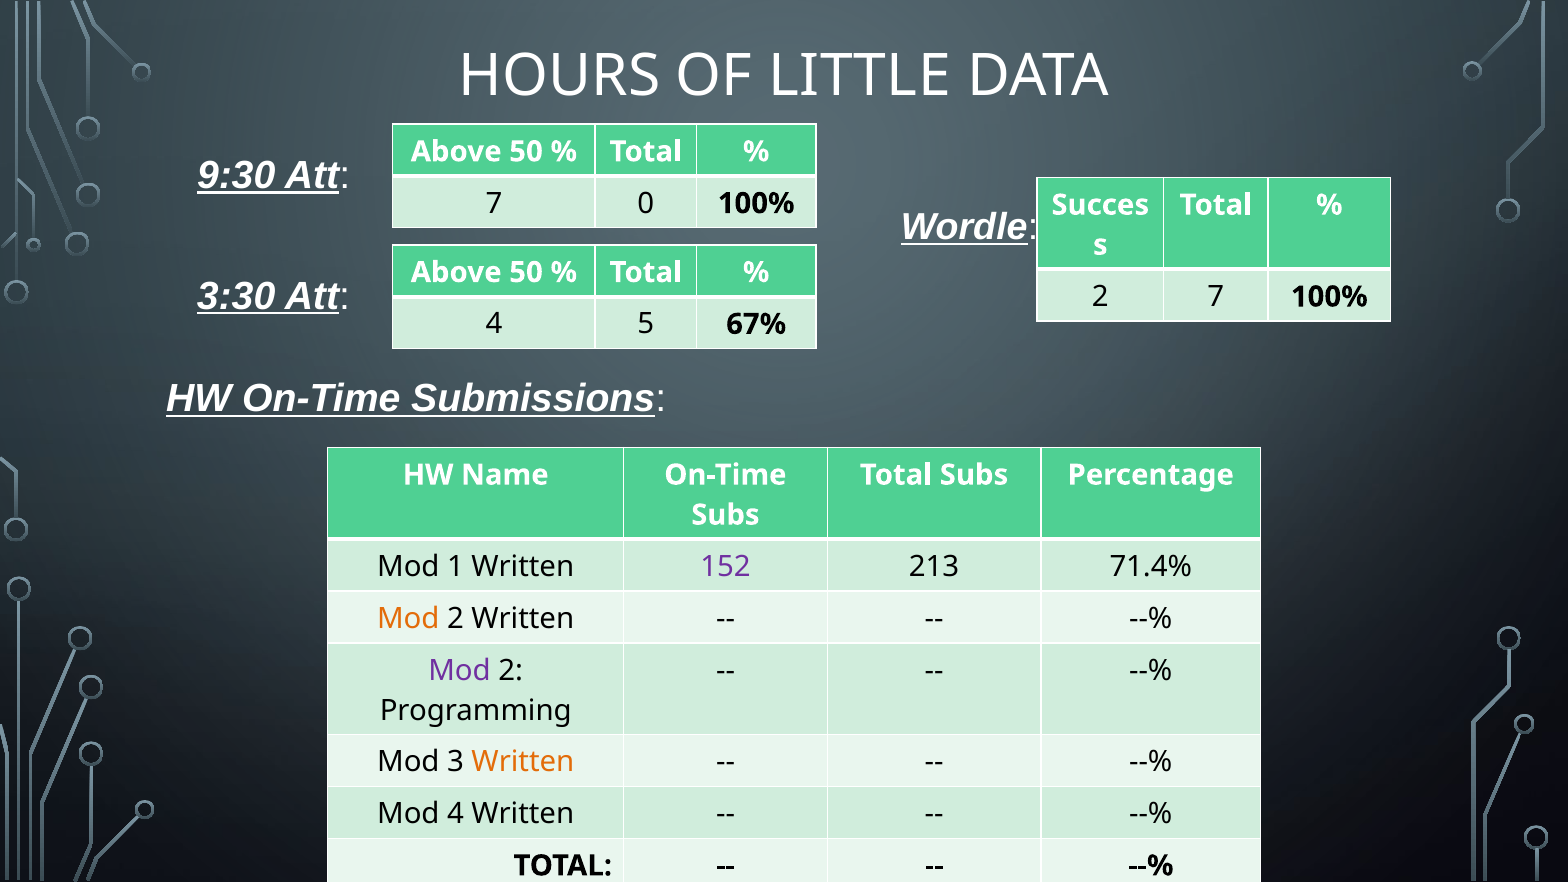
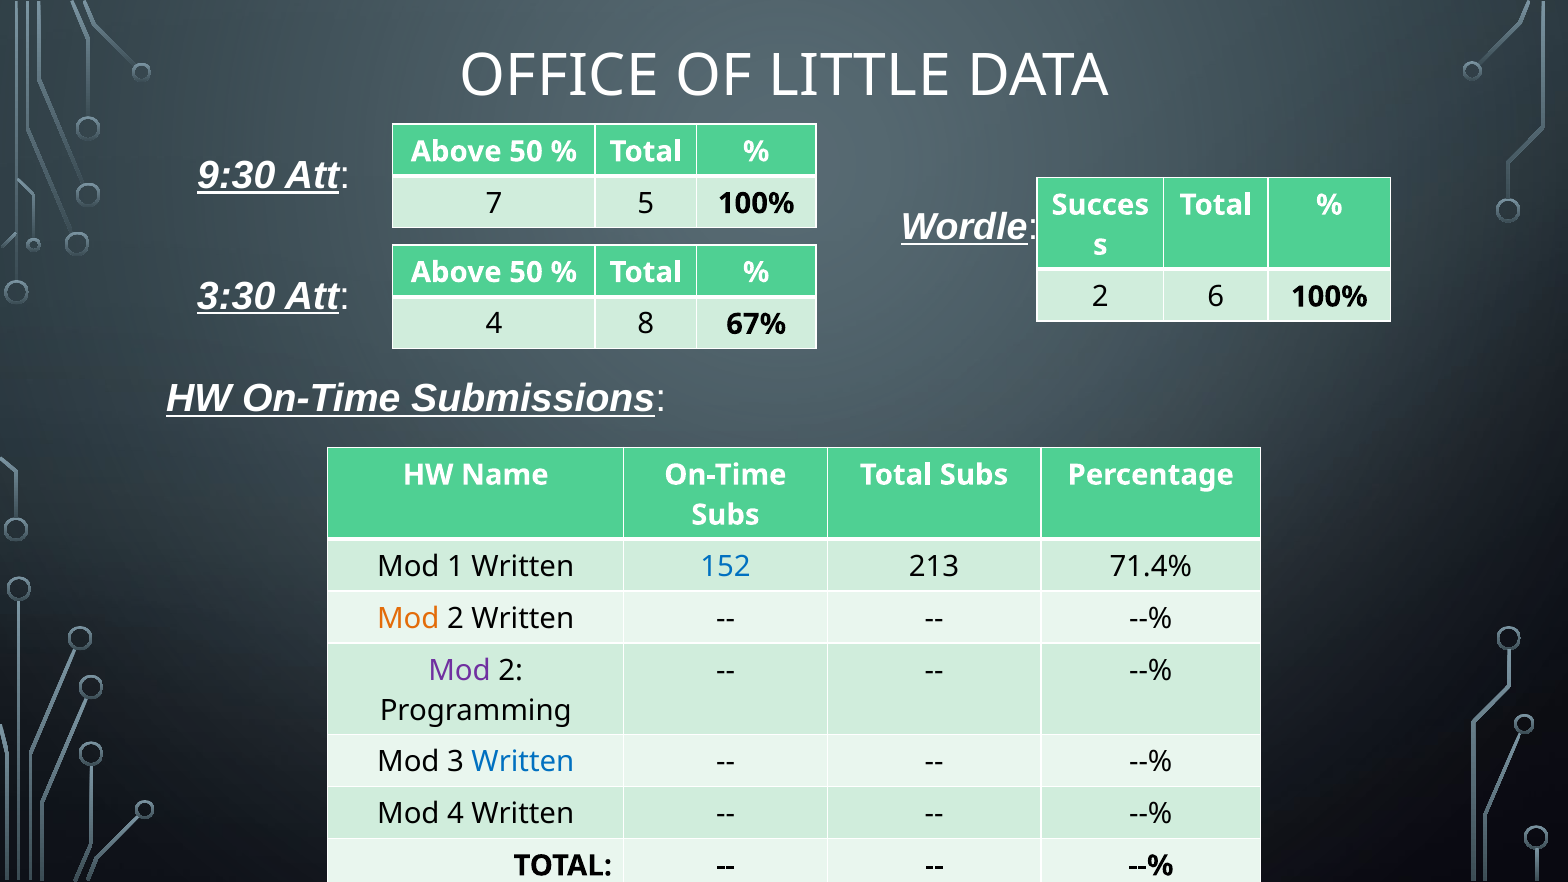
HOURS: HOURS -> OFFICE (559, 76)
0: 0 -> 5 (646, 203)
2 7: 7 -> 6 (1216, 297)
5: 5 -> 8 (646, 324)
152 colour: purple -> blue (725, 567)
Written colour: orange -> blue (523, 762)
